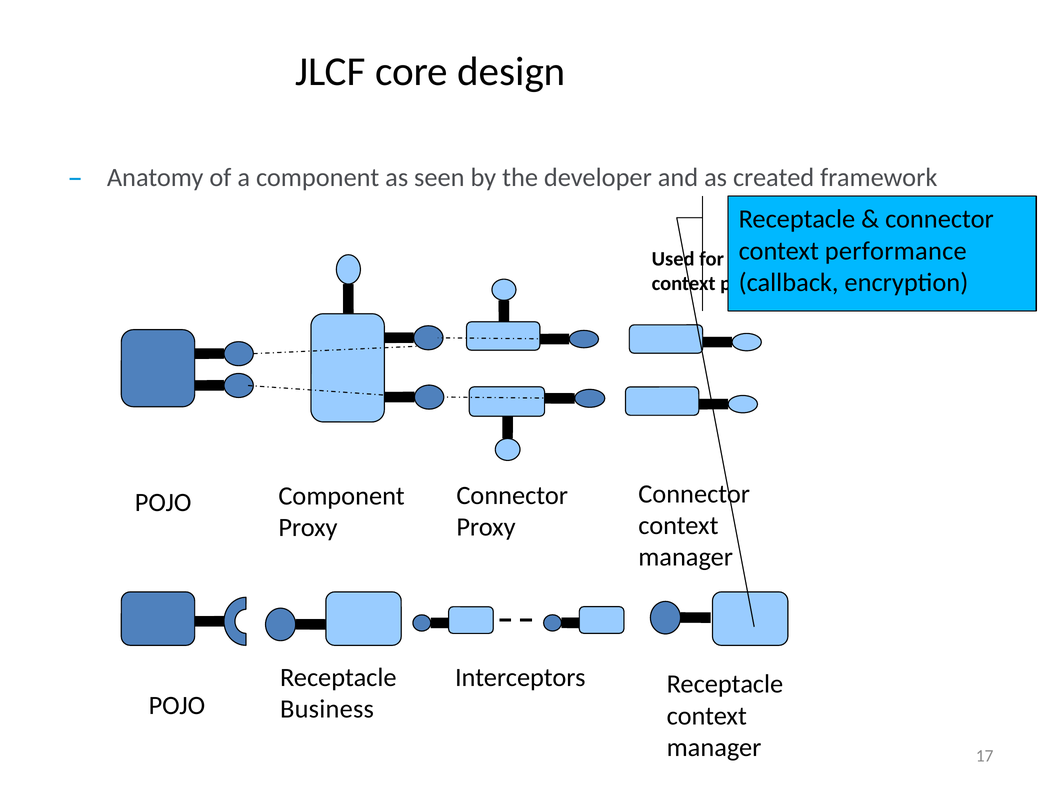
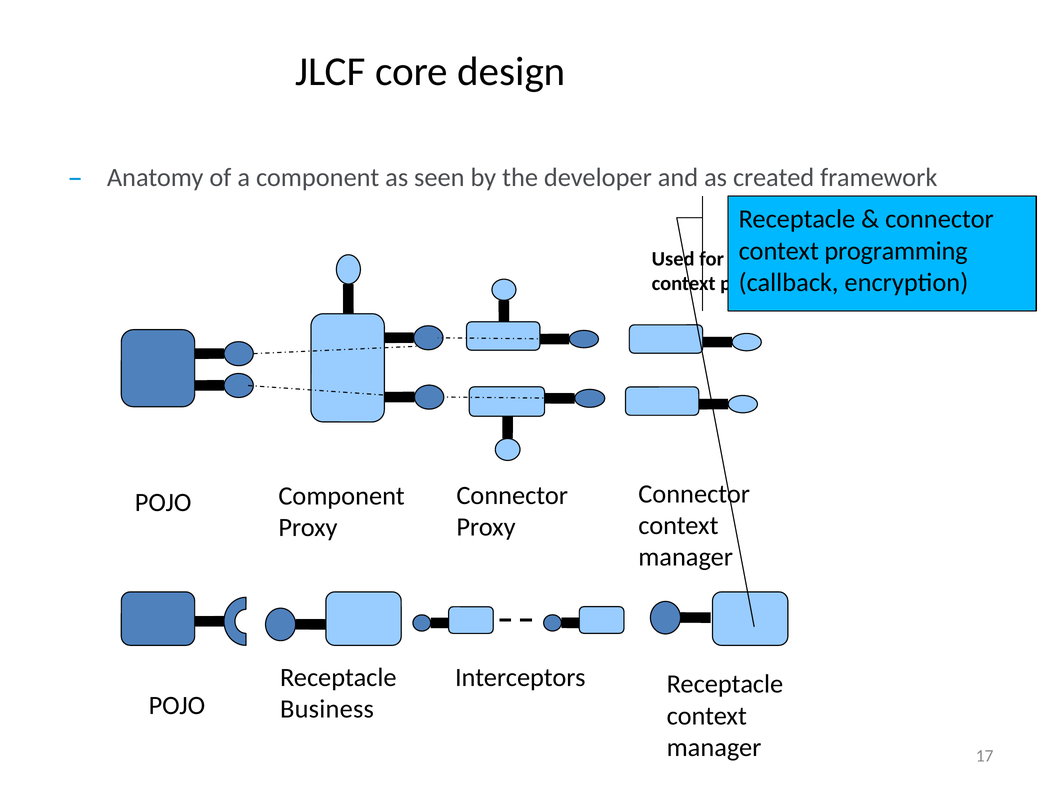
performance: performance -> programming (896, 251)
